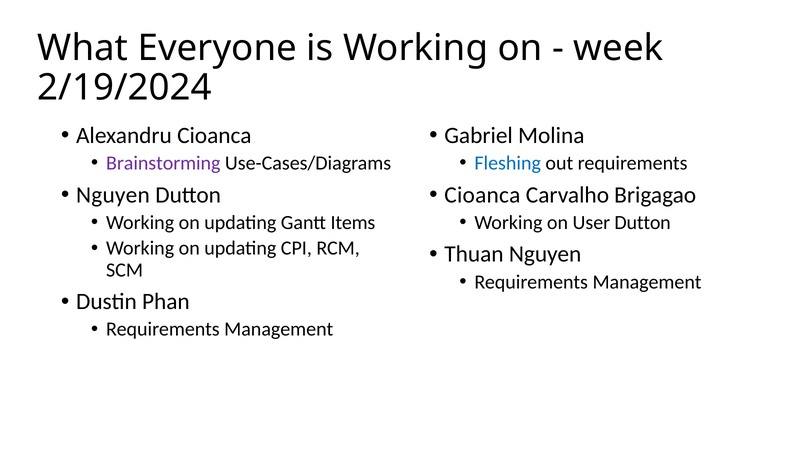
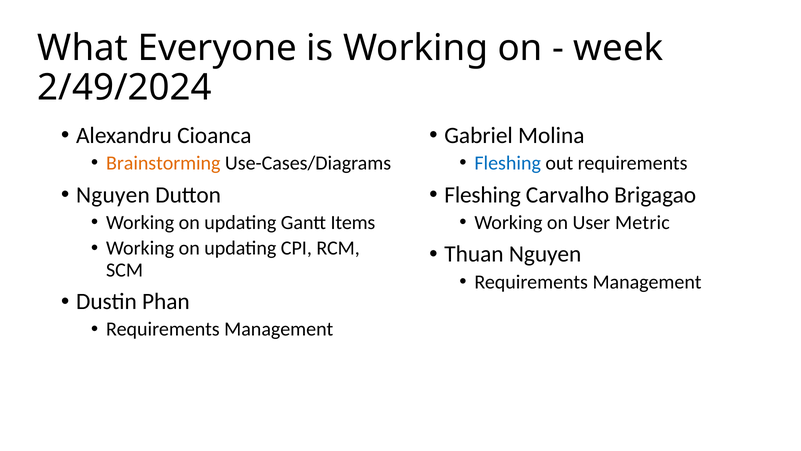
2/19/2024: 2/19/2024 -> 2/49/2024 (125, 88)
Brainstorming colour: purple -> orange (163, 163)
Cioanca: Cioanca -> Fleshing (483, 195)
User Dutton: Dutton -> Metric (642, 222)
